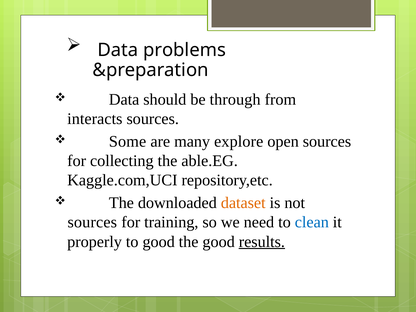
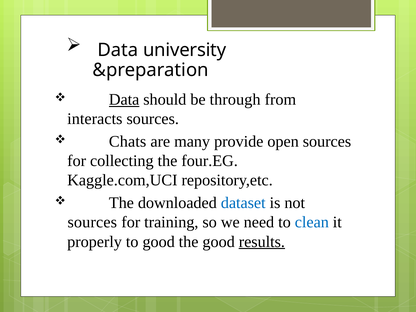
problems: problems -> university (185, 50)
Data underline: none -> present (124, 100)
Some: Some -> Chats (128, 142)
explore: explore -> provide (239, 142)
able.EG: able.EG -> four.EG (210, 161)
dataset colour: orange -> blue (243, 203)
